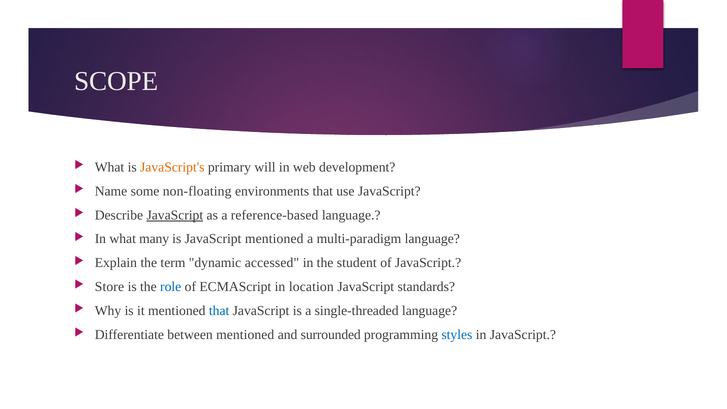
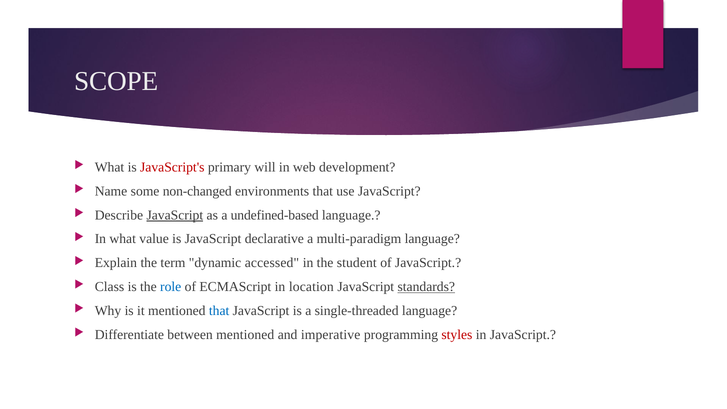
JavaScript's colour: orange -> red (172, 167)
non-floating: non-floating -> non-changed (197, 191)
reference-based: reference-based -> undefined-based (275, 215)
many: many -> value (154, 239)
JavaScript mentioned: mentioned -> declarative (274, 239)
Store: Store -> Class (110, 287)
standards underline: none -> present (426, 287)
surrounded: surrounded -> imperative (331, 335)
styles colour: blue -> red (457, 335)
